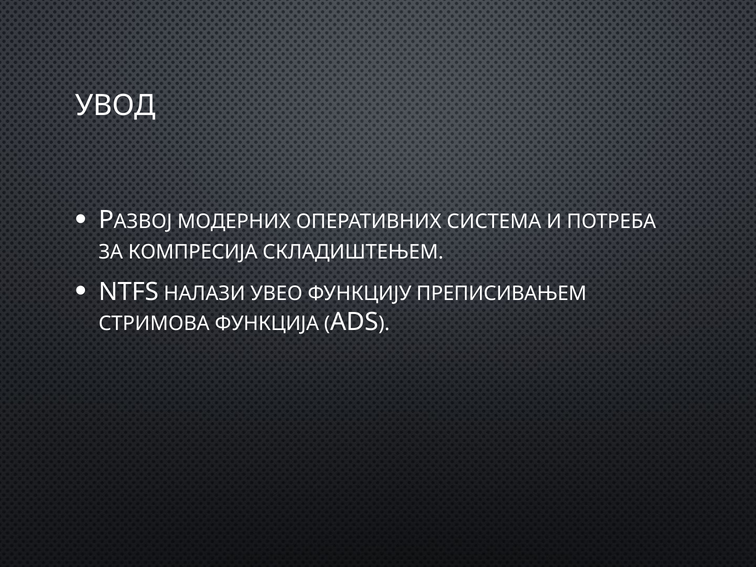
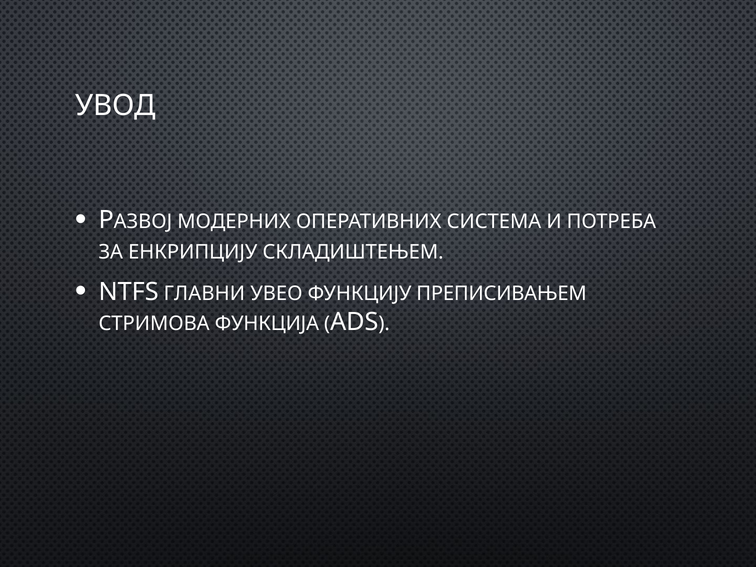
КОМПРЕСИЈА: КОМПРЕСИЈА -> ЕНКРИПЦИЈУ (193, 252)
НАЛАЗИ: НАЛАЗИ -> ГЛАВНИ (204, 293)
